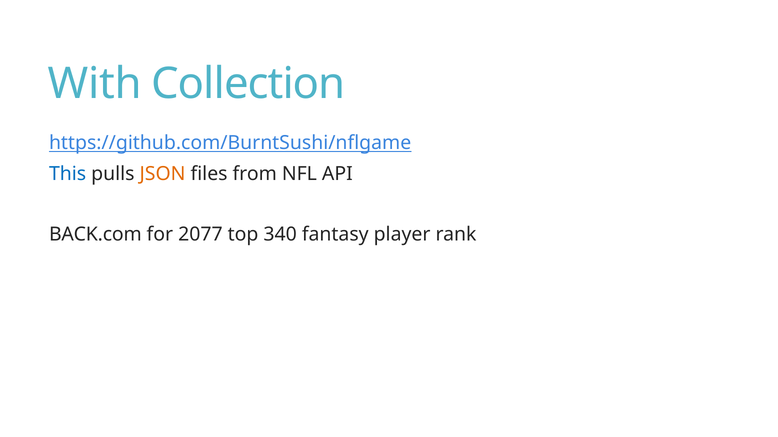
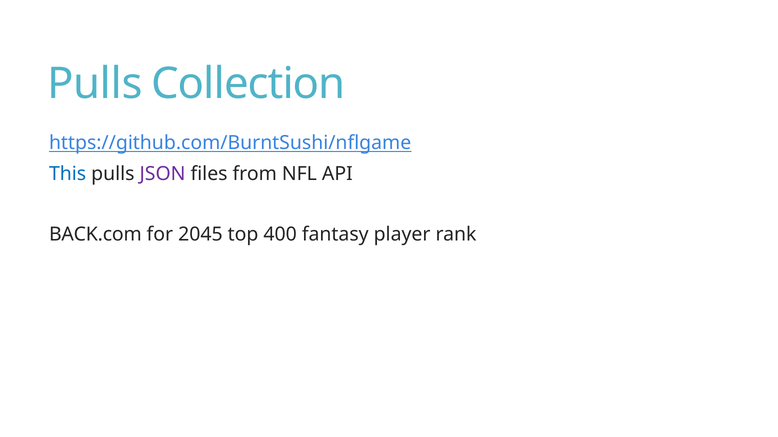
With: With -> Pulls (95, 84)
JSON colour: orange -> purple (163, 174)
2077: 2077 -> 2045 (200, 235)
340: 340 -> 400 (280, 235)
